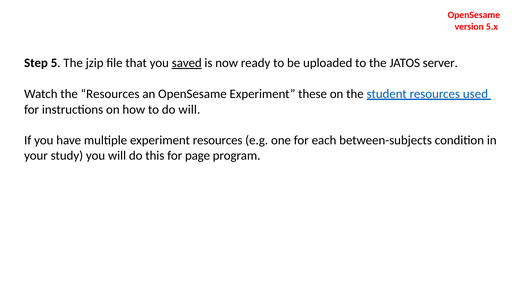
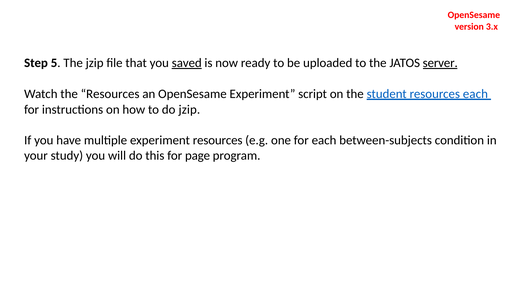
5.x: 5.x -> 3.x (492, 27)
server underline: none -> present (440, 63)
these: these -> script (313, 94)
resources used: used -> each (475, 94)
do will: will -> jzip (189, 110)
